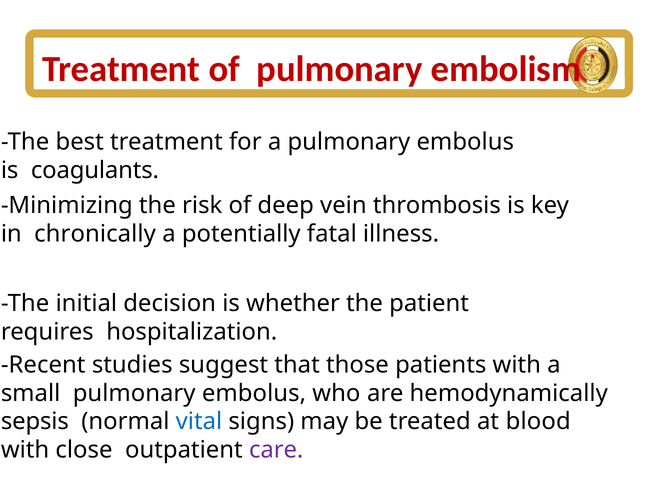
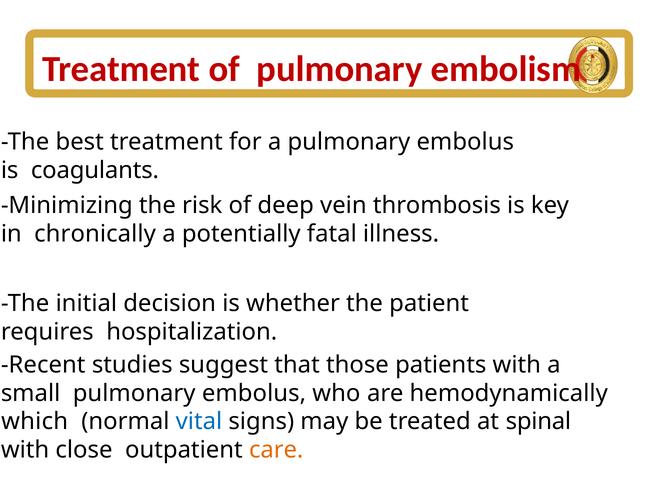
sepsis: sepsis -> which (35, 422)
blood: blood -> spinal (538, 422)
care colour: purple -> orange (276, 450)
